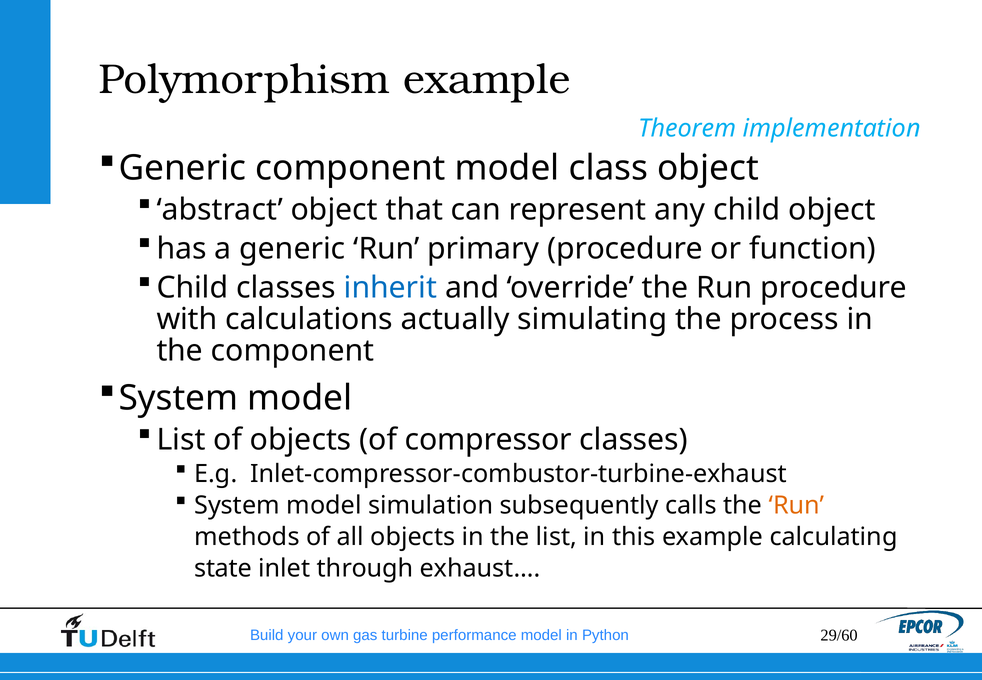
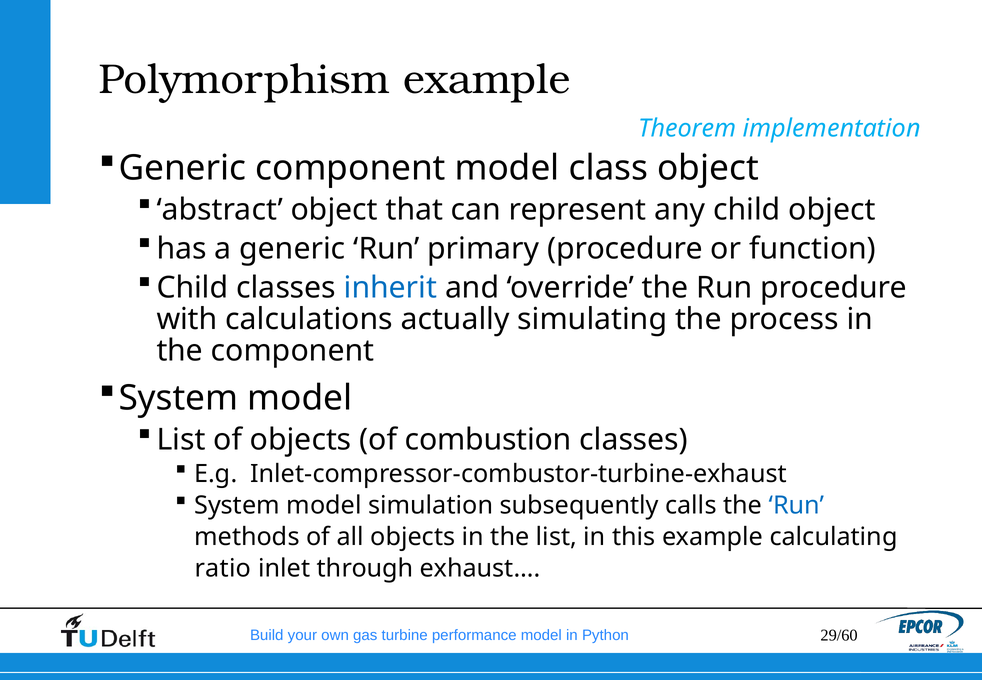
compressor: compressor -> combustion (488, 440)
Run colour: orange -> blue (796, 505)
state: state -> ratio (223, 568)
